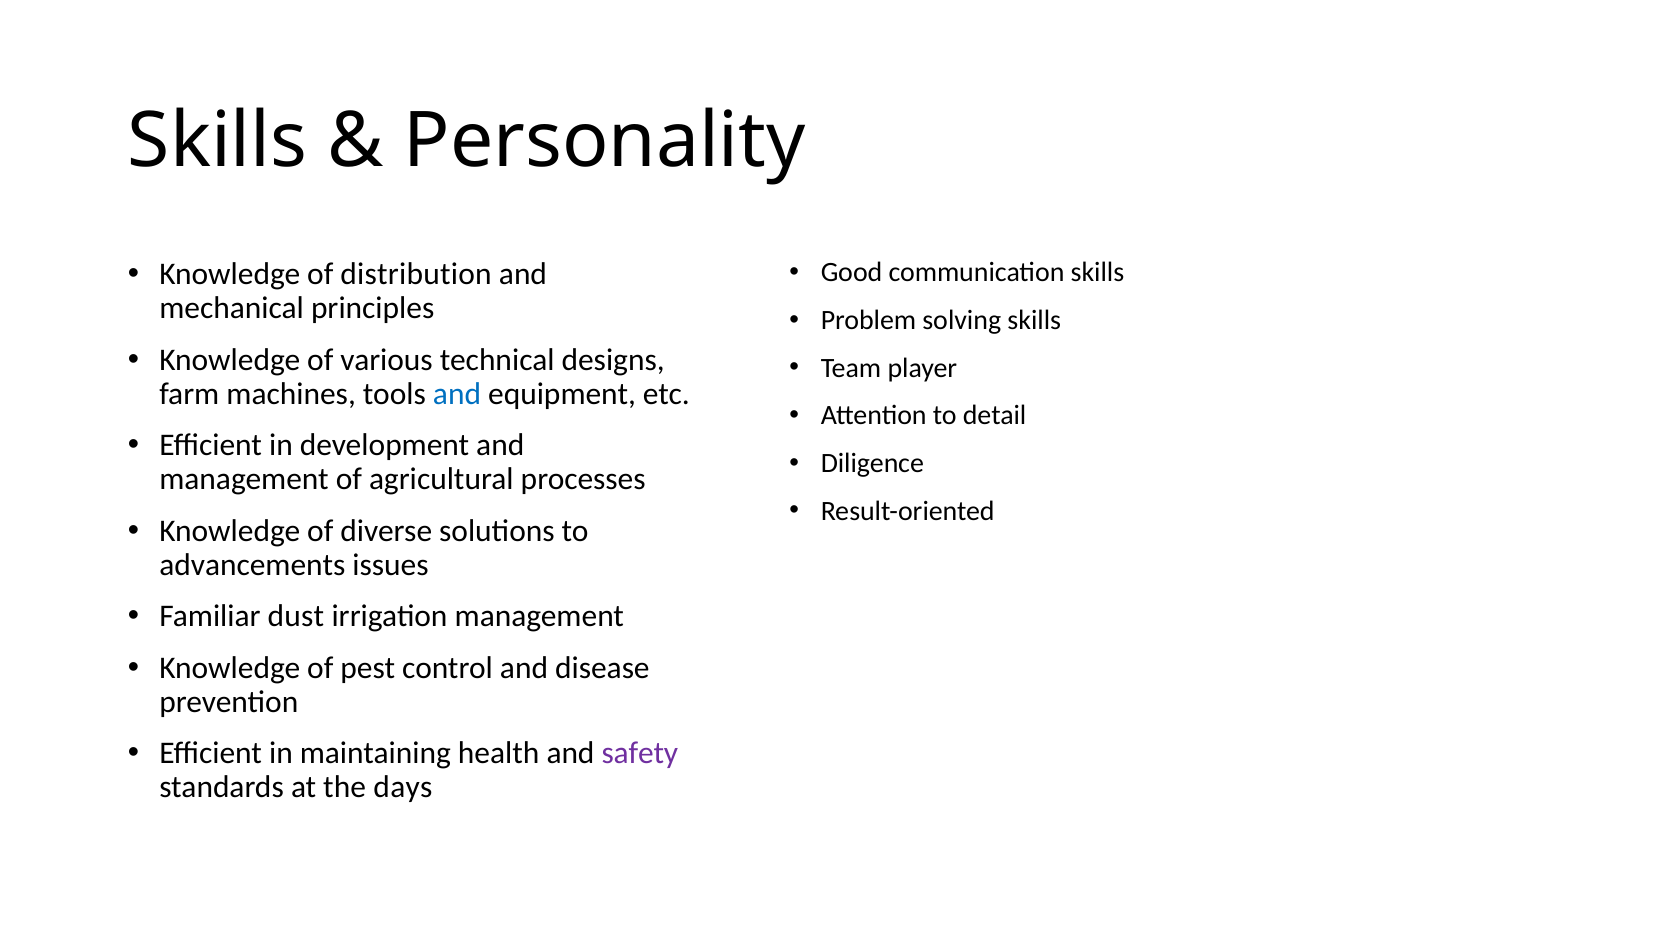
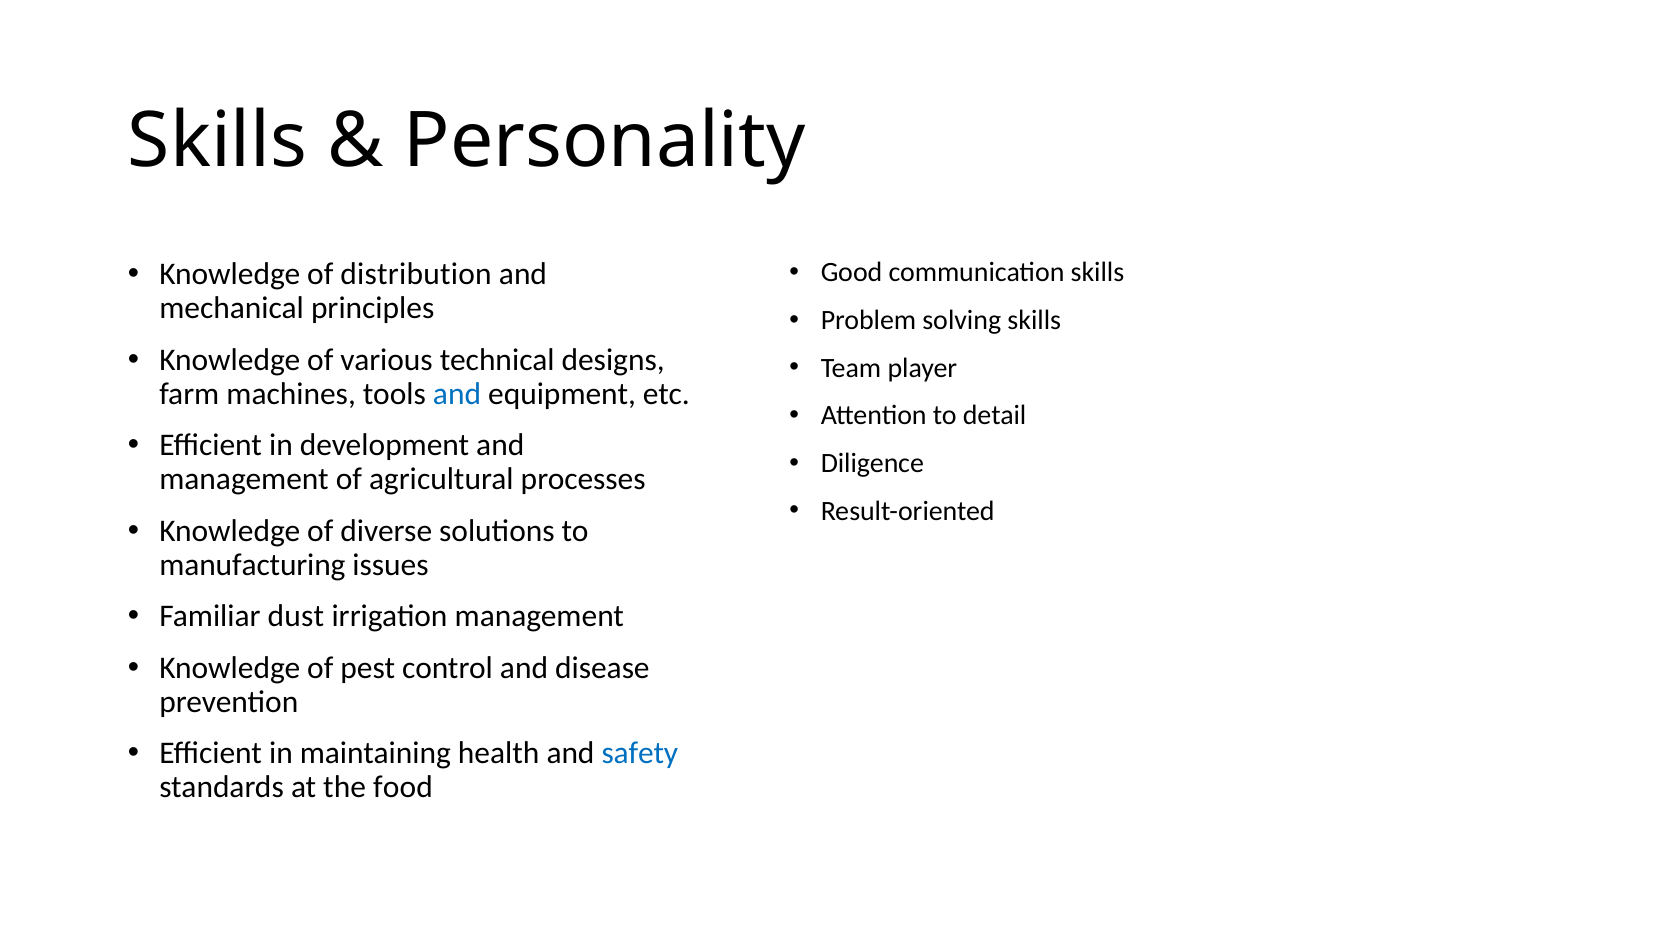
advancements: advancements -> manufacturing (252, 565)
safety colour: purple -> blue (640, 753)
days: days -> food (403, 787)
